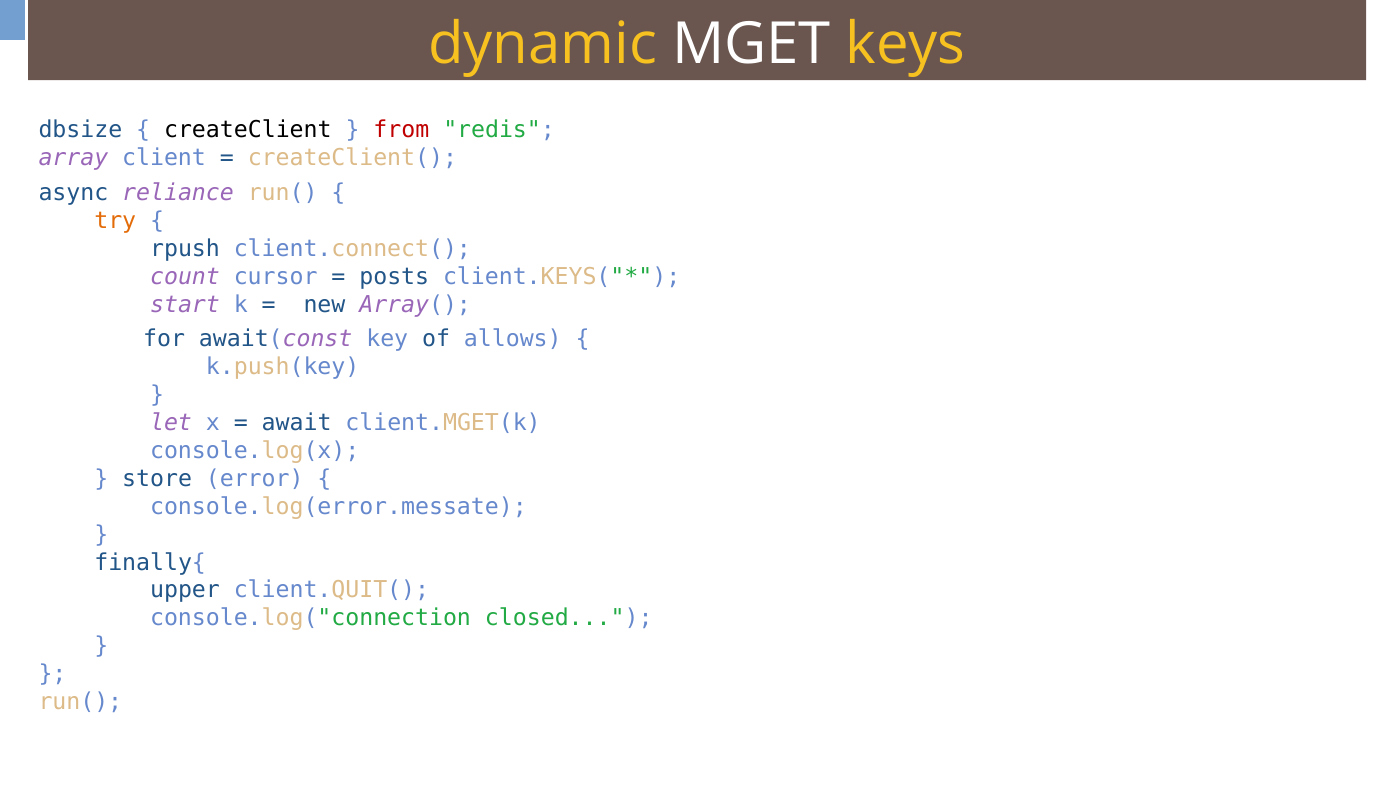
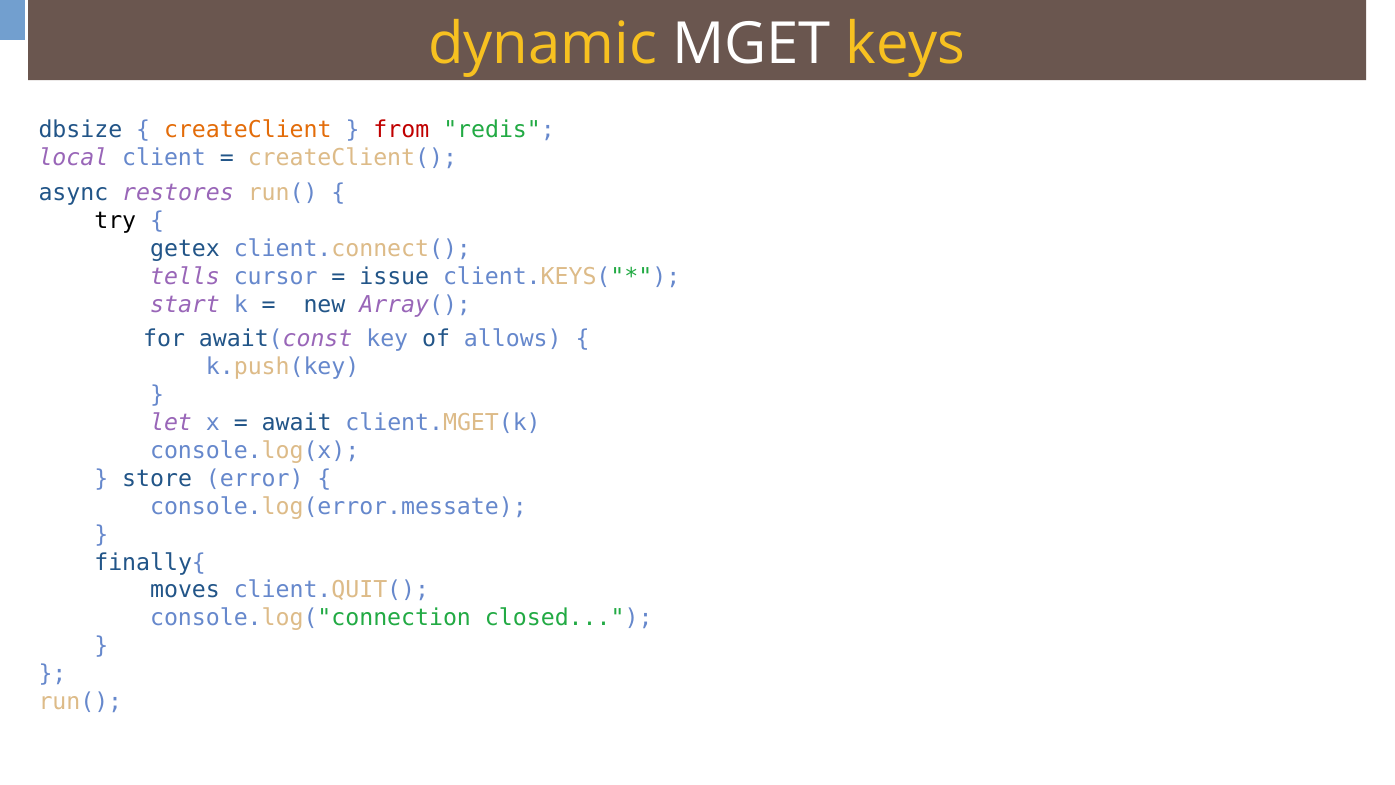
createClient colour: black -> orange (248, 130)
array: array -> local (73, 158)
reliance: reliance -> restores (178, 193)
try colour: orange -> black (115, 221)
rpush: rpush -> getex (185, 248)
count: count -> tells (185, 276)
posts: posts -> issue (394, 276)
upper: upper -> moves (185, 590)
